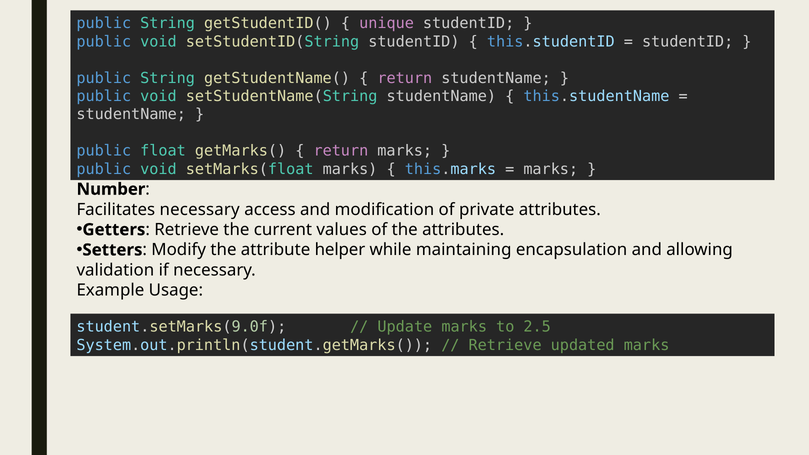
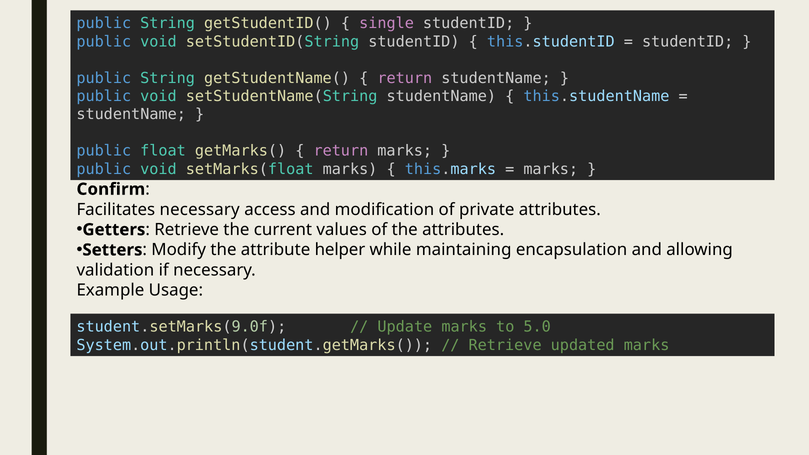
unique: unique -> single (387, 23)
Number: Number -> Confirm (111, 189)
2.5: 2.5 -> 5.0 (537, 327)
